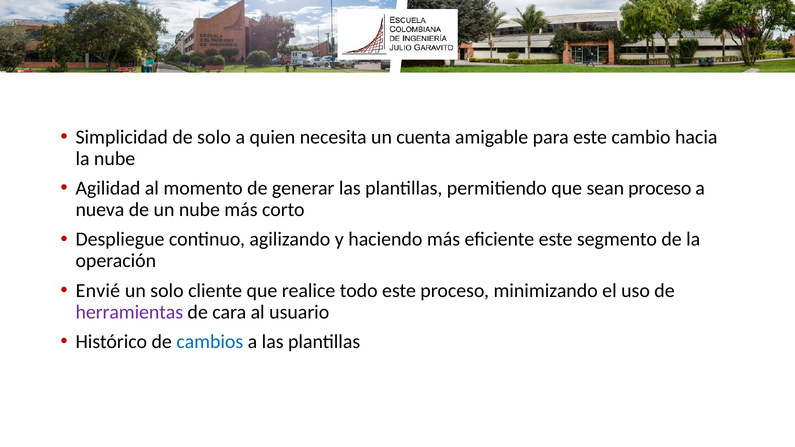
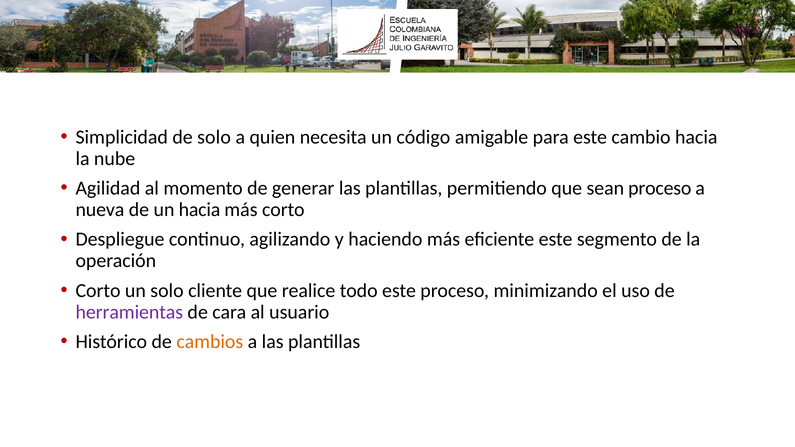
cuenta: cuenta -> código (423, 137)
un nube: nube -> hacia (200, 210)
Envié: Envié -> Corto (98, 291)
cambios colour: blue -> orange (210, 342)
